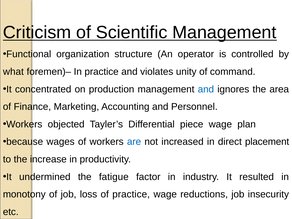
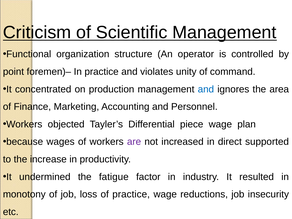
what: what -> point (13, 72)
are colour: blue -> purple (134, 142)
placement: placement -> supported (267, 142)
